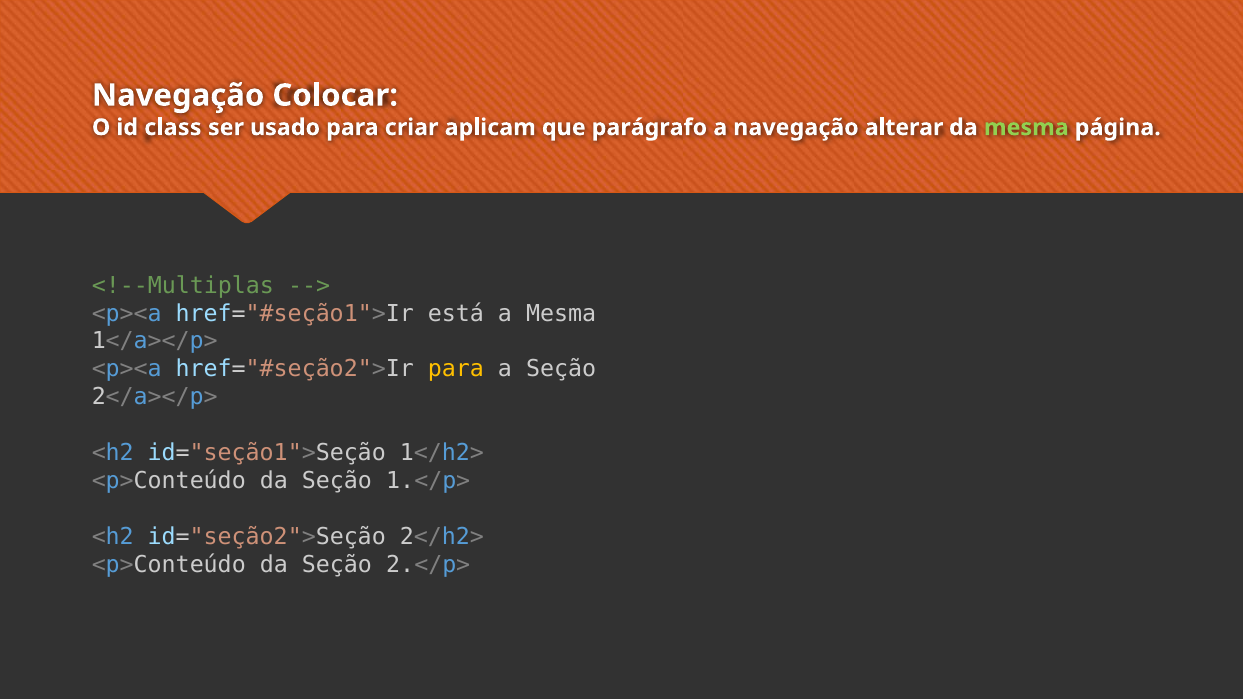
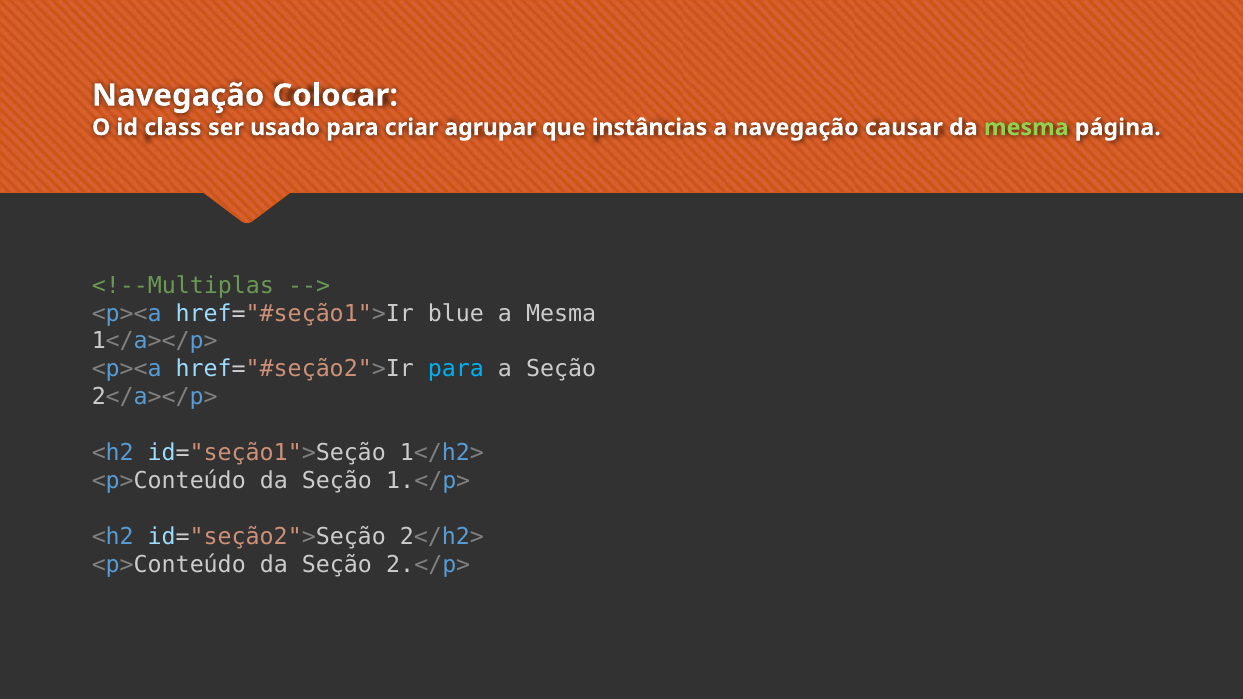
aplicam: aplicam -> agrupar (490, 127)
parágrafo: parágrafo -> instâncias (650, 127)
alterar: alterar -> causar (904, 127)
está: está -> blue (456, 313)
para colour: yellow -> light blue (456, 369)
